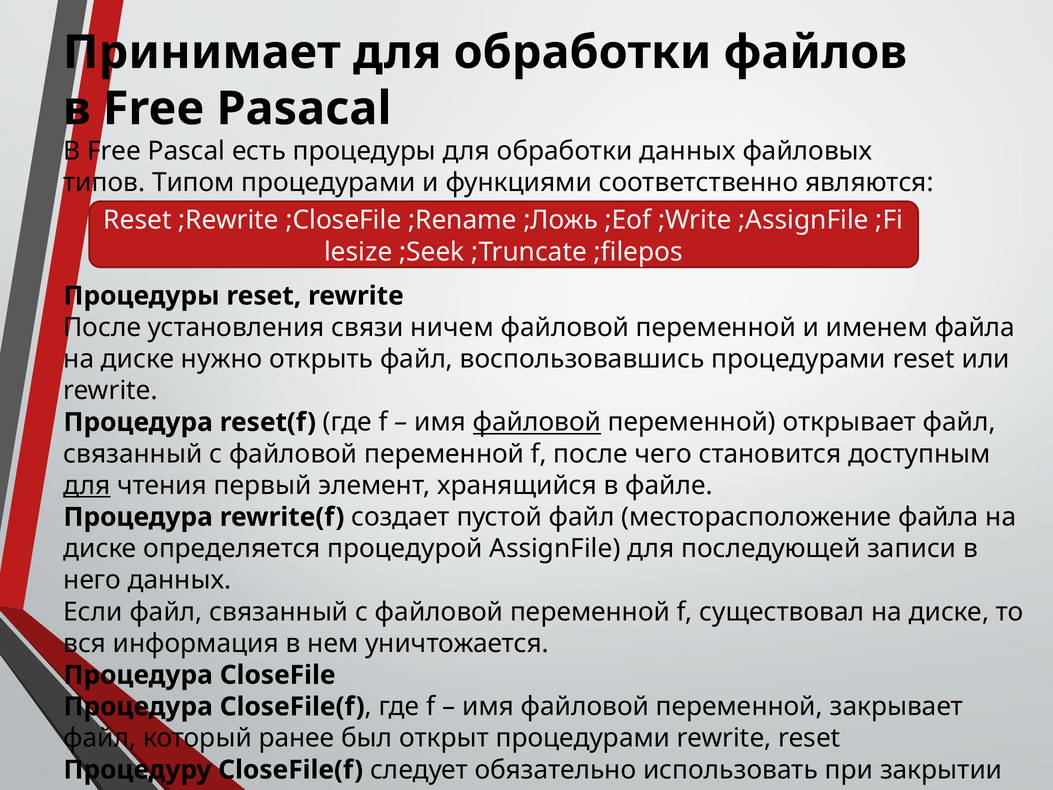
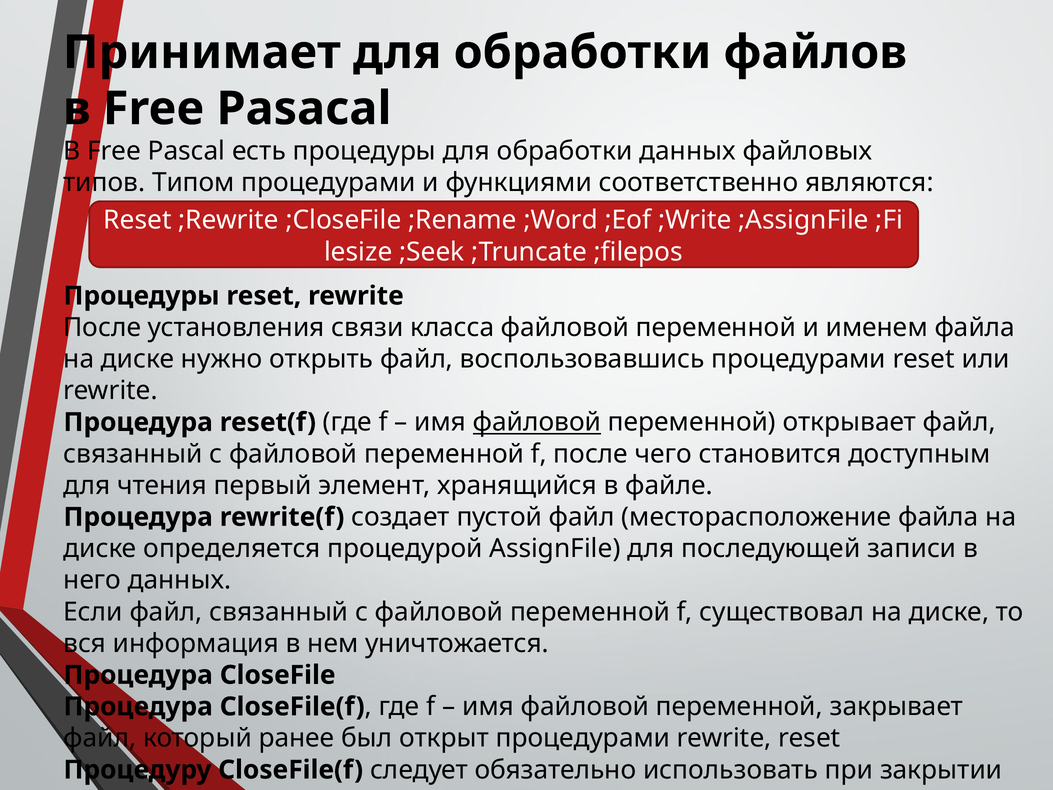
;Ложь: ;Ложь -> ;Word (561, 220)
ничем: ничем -> класса (452, 327)
для underline: present -> none (87, 485)
